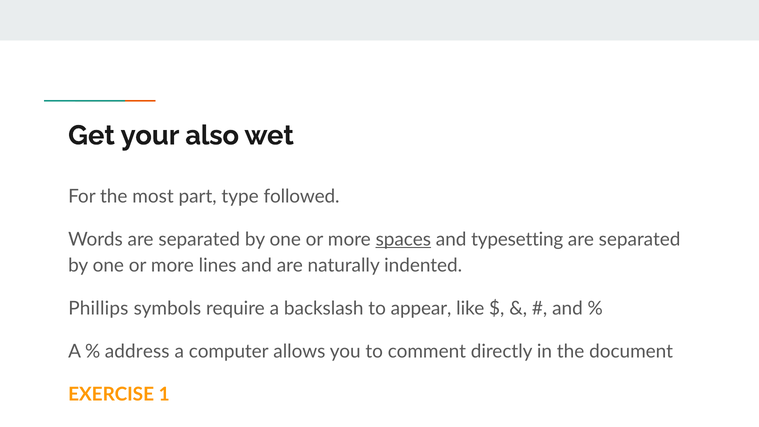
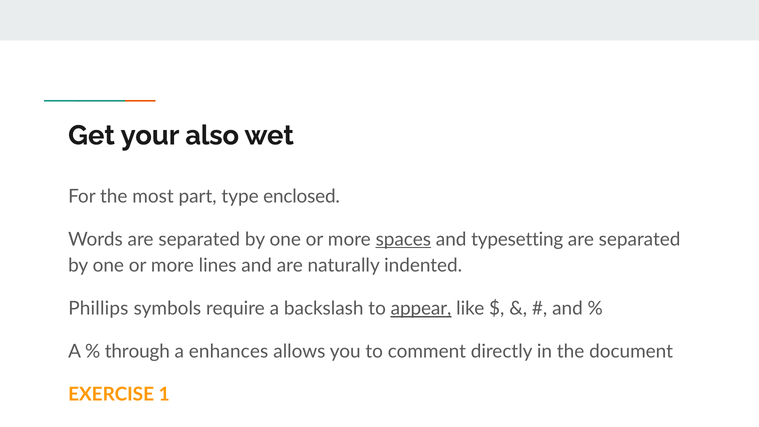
followed: followed -> enclosed (302, 196)
appear underline: none -> present (421, 309)
address: address -> through (137, 352)
computer: computer -> enhances (229, 352)
